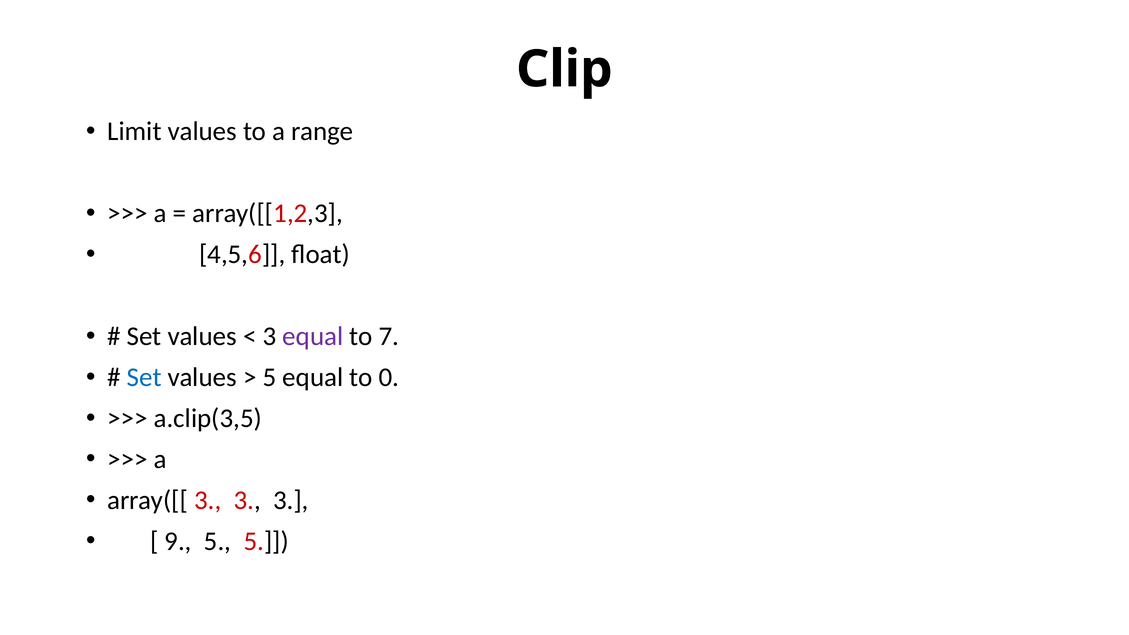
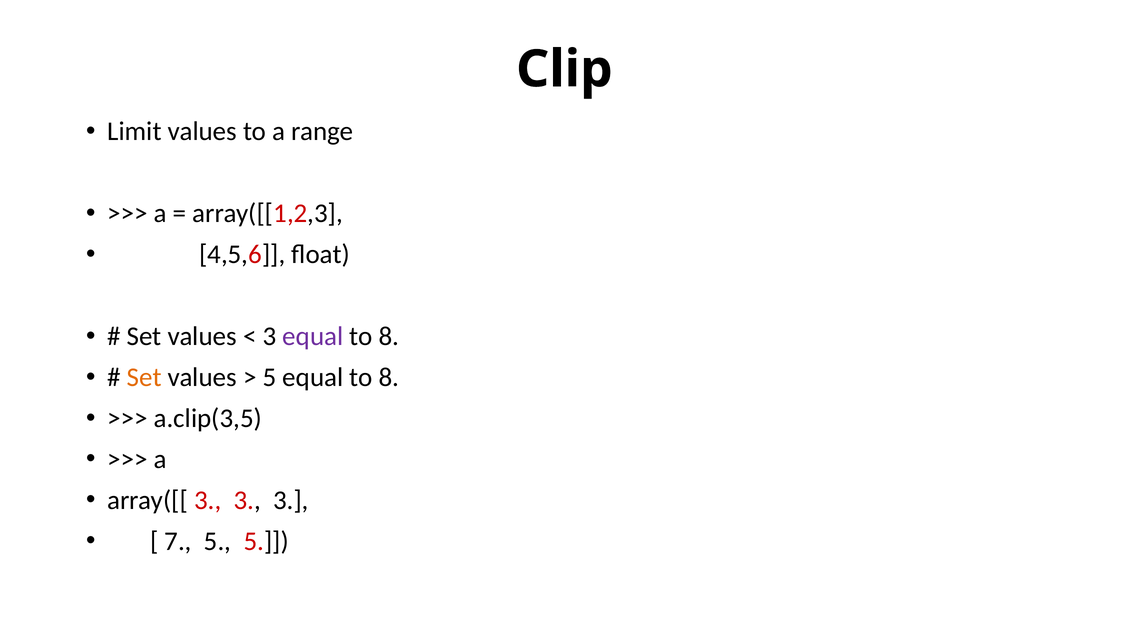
7: 7 -> 8 (389, 336)
Set colour: blue -> orange (144, 377)
5 equal to 0: 0 -> 8 (389, 377)
9: 9 -> 7 (178, 541)
